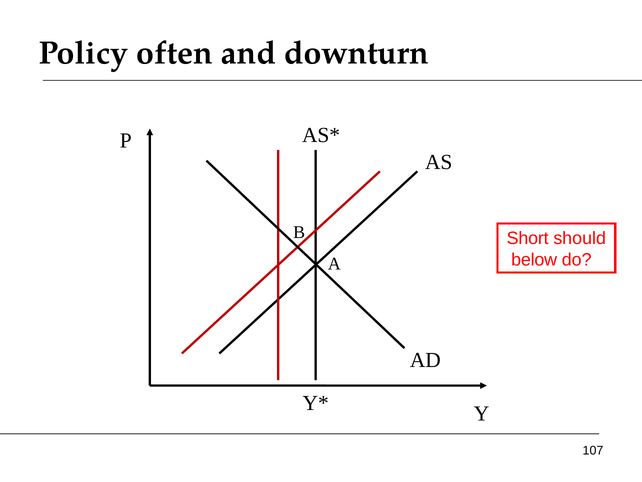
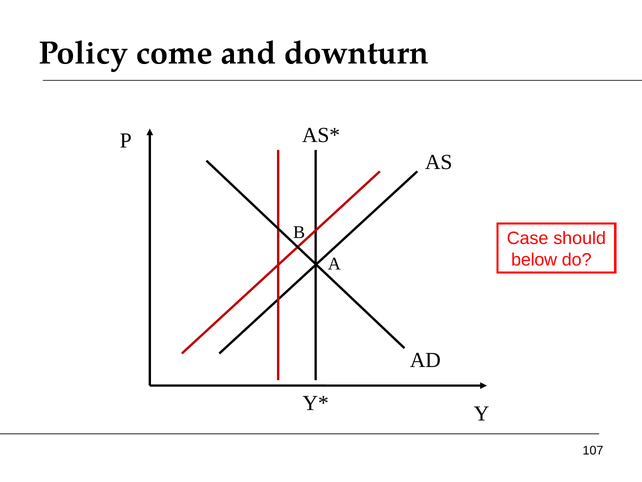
often: often -> come (175, 53)
Short: Short -> Case (528, 238)
